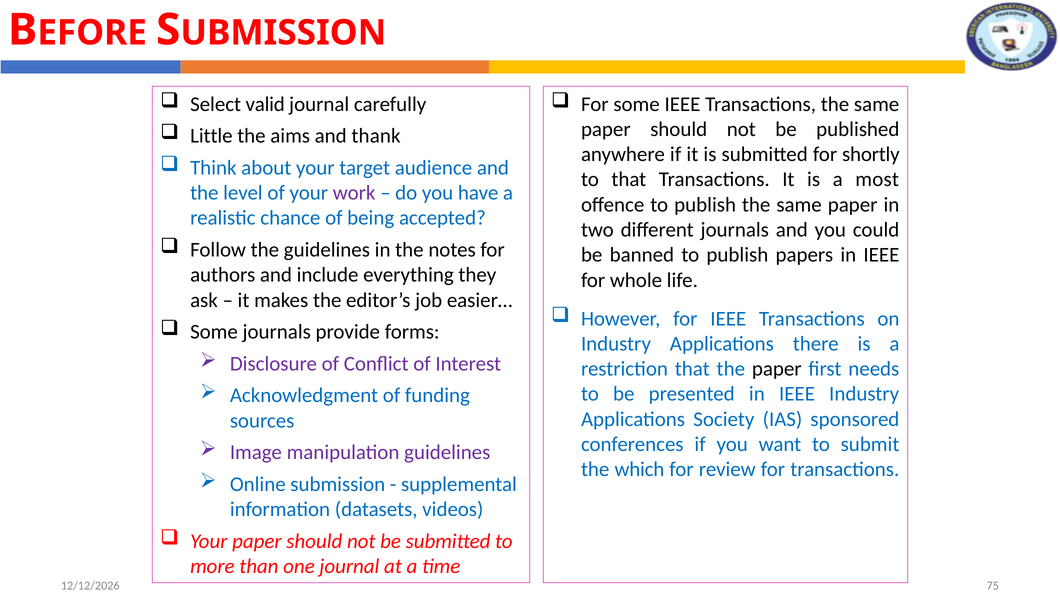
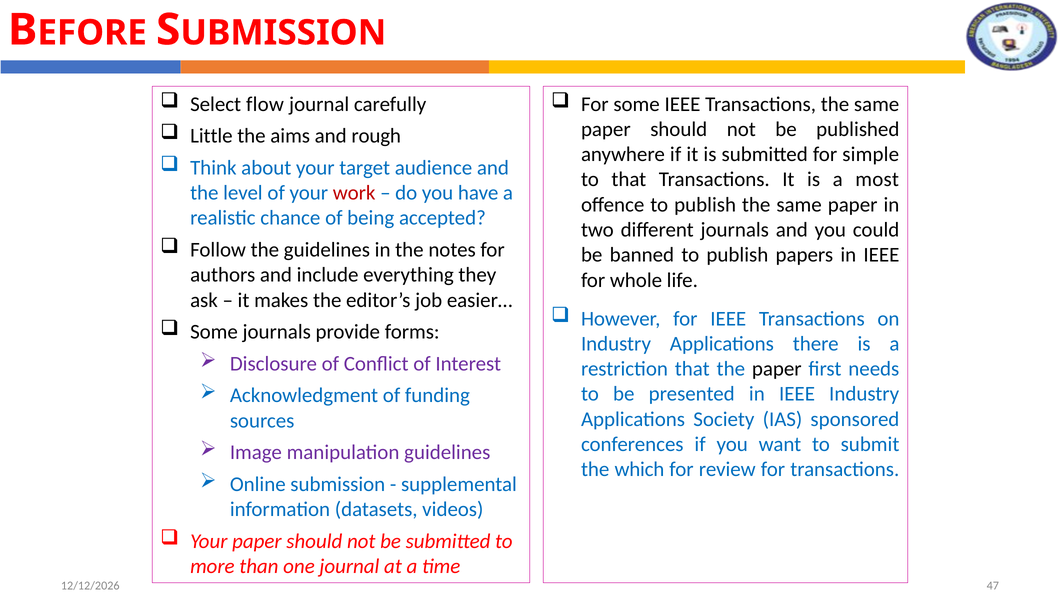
valid: valid -> flow (265, 104)
thank: thank -> rough (376, 136)
shortly: shortly -> simple (871, 154)
work colour: purple -> red (354, 193)
75: 75 -> 47 (993, 586)
